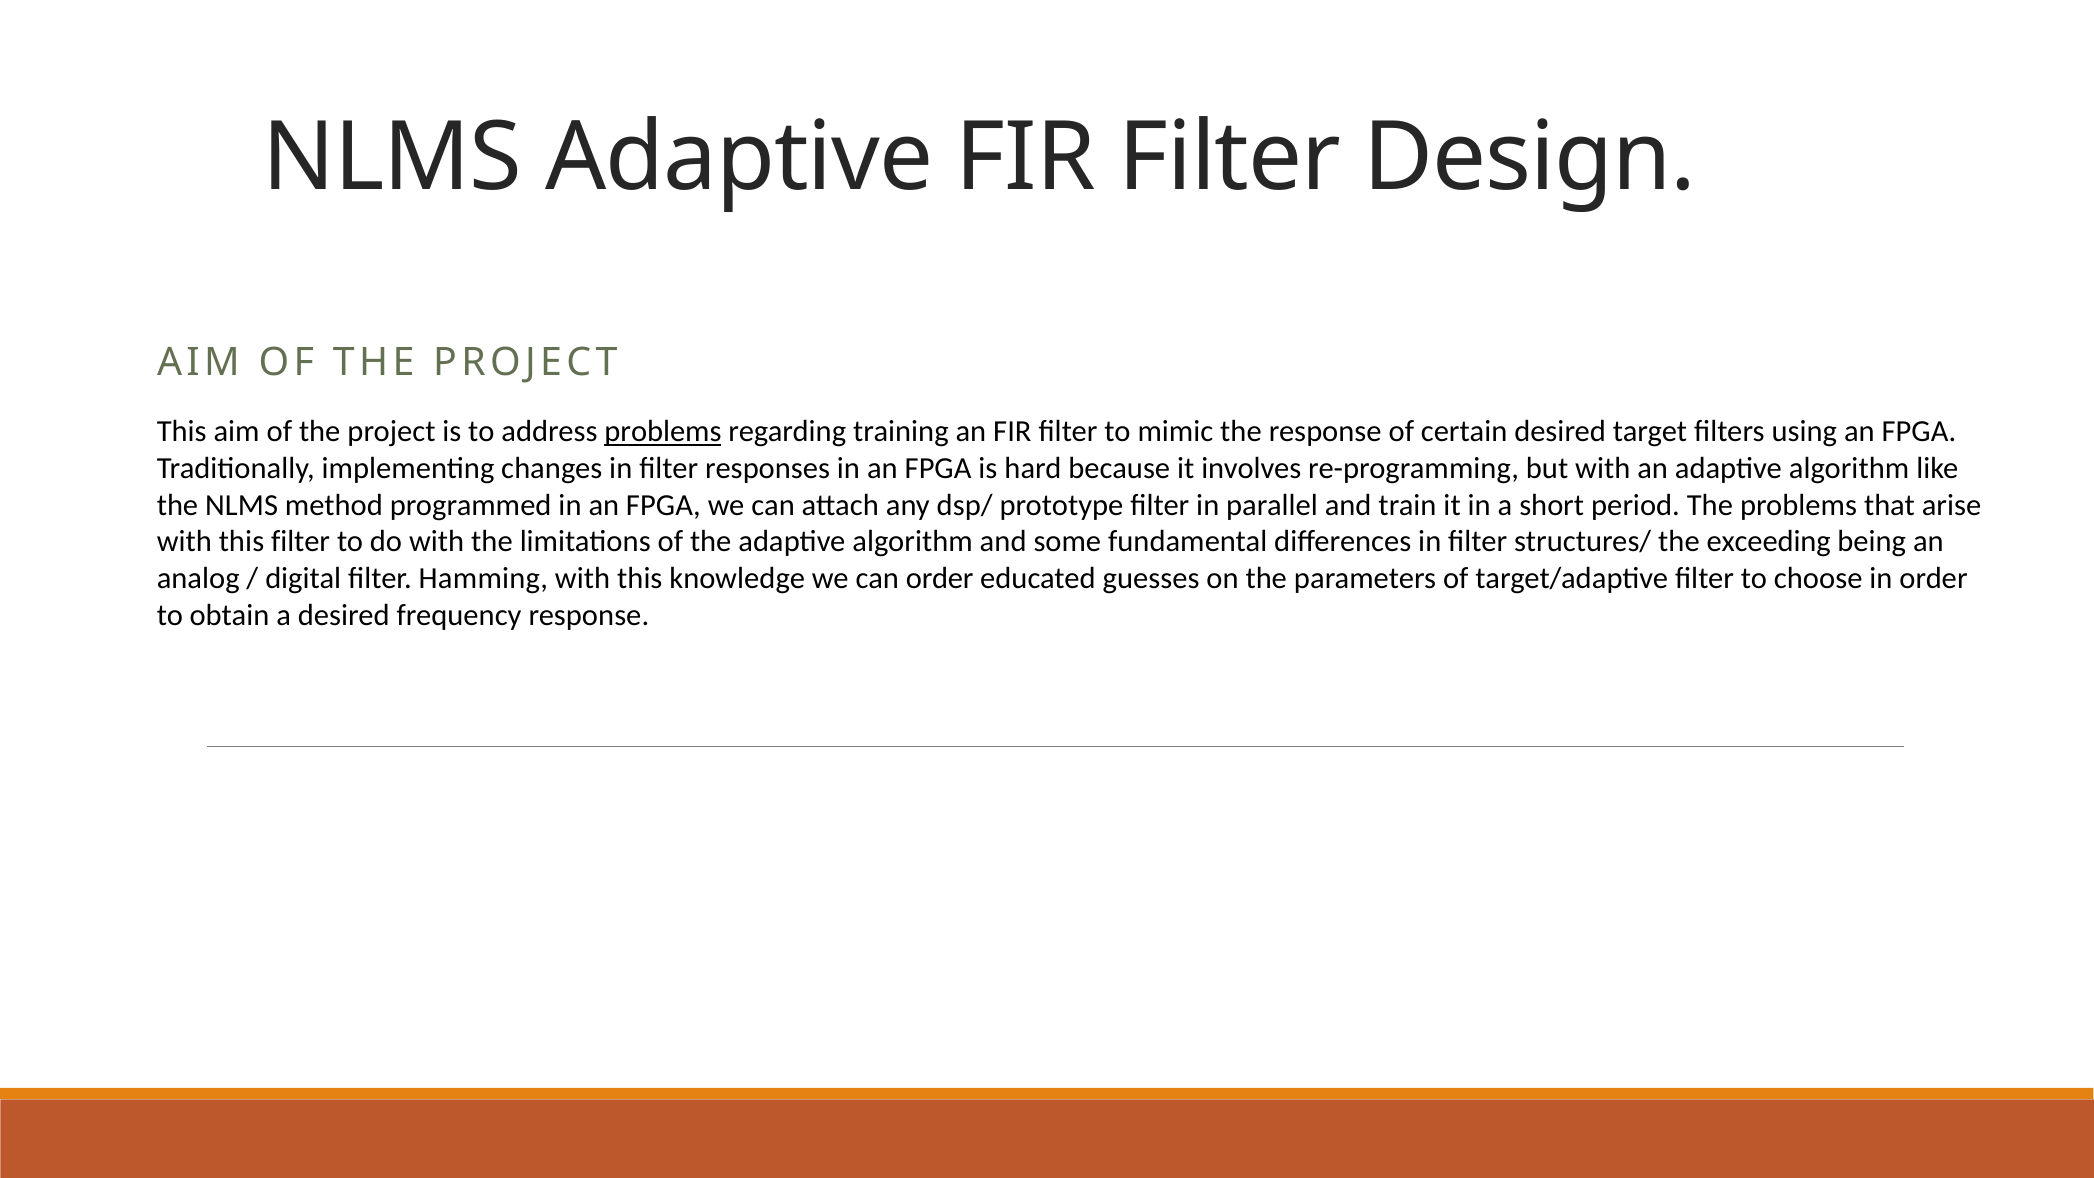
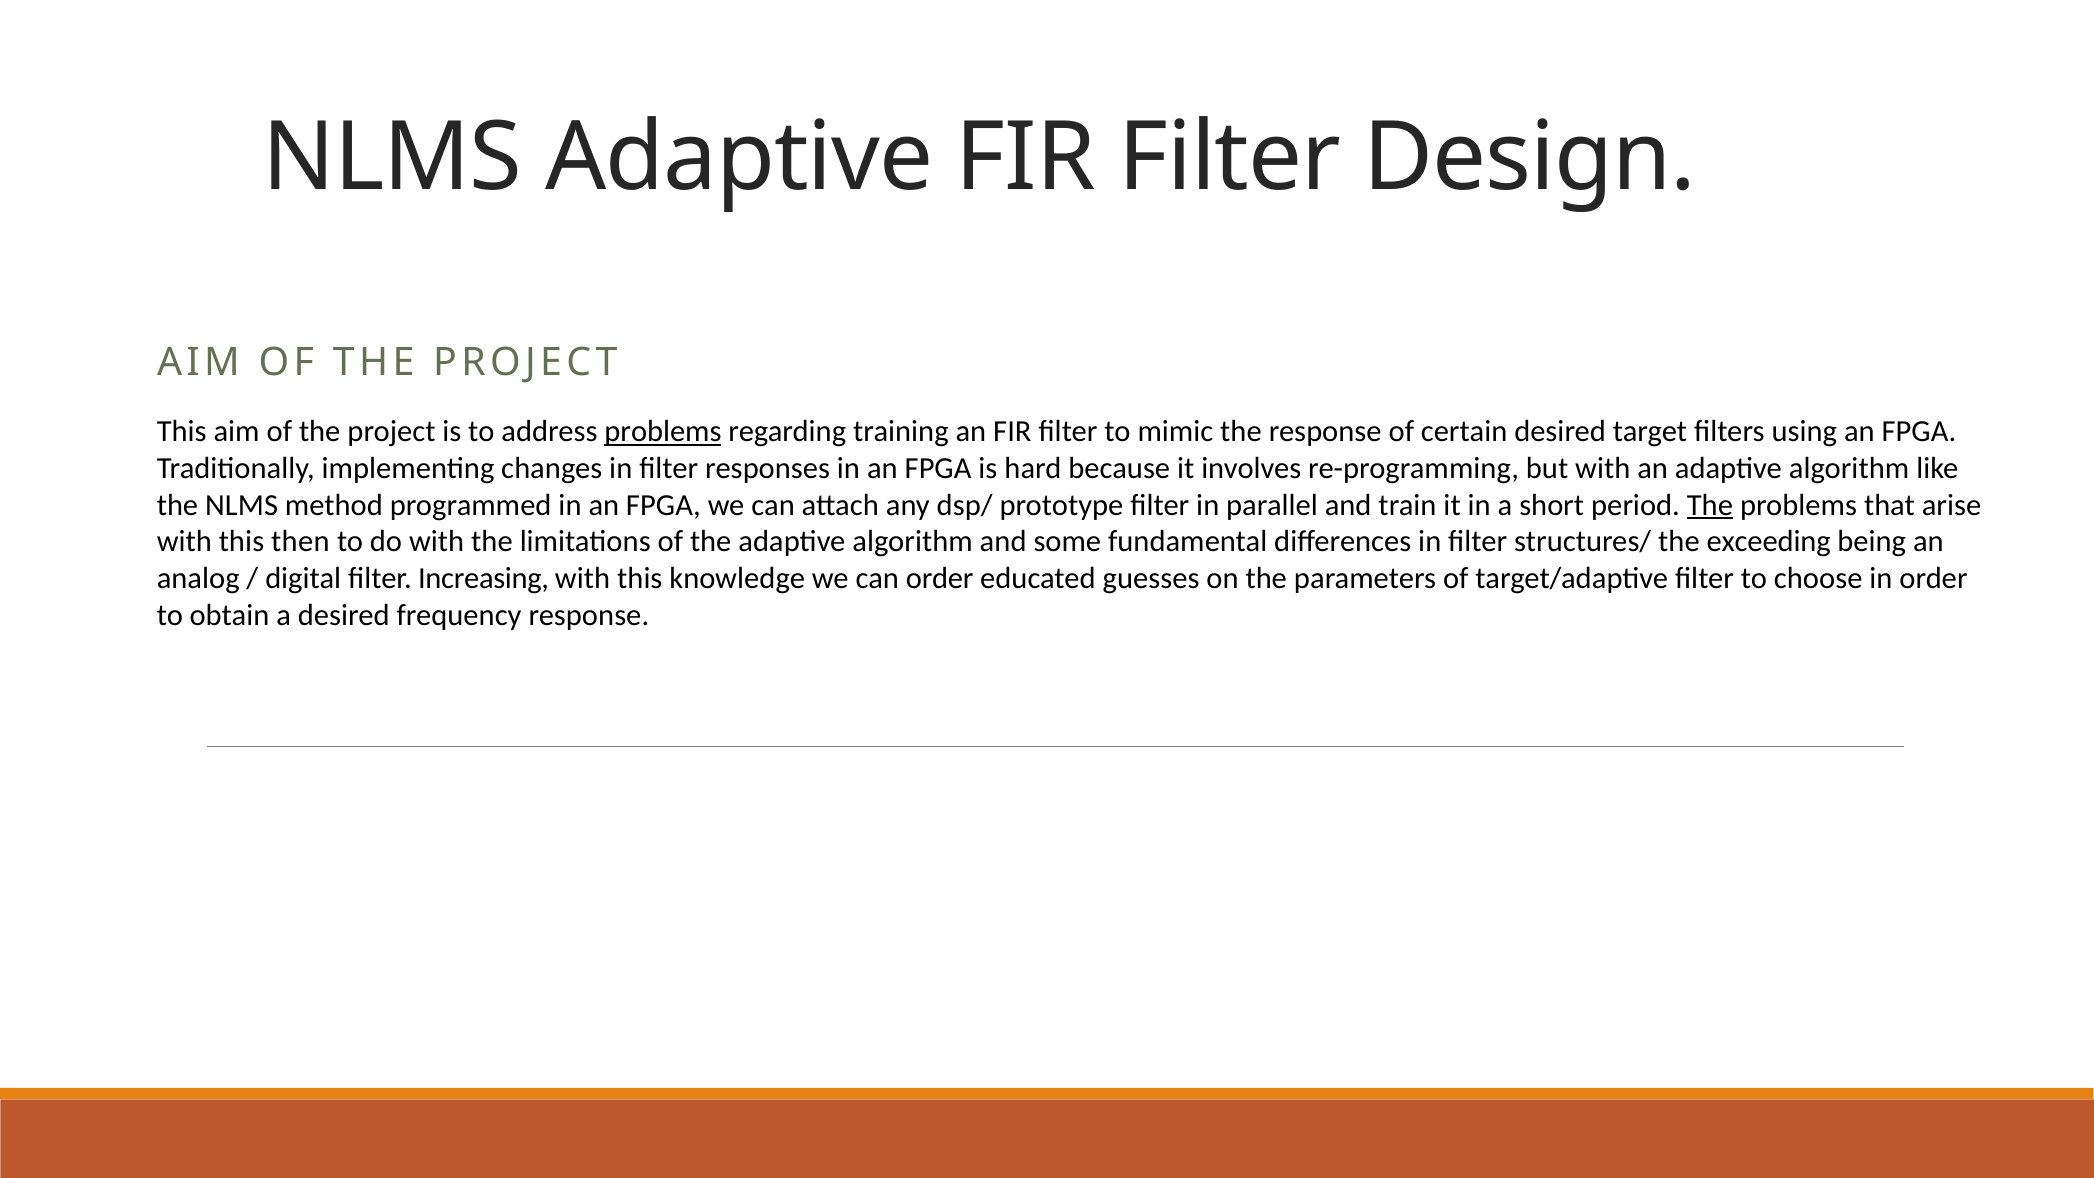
The underline: none -> present (1710, 505)
this filter: filter -> then (300, 542)
Hamming: Hamming -> Increasing (484, 578)
